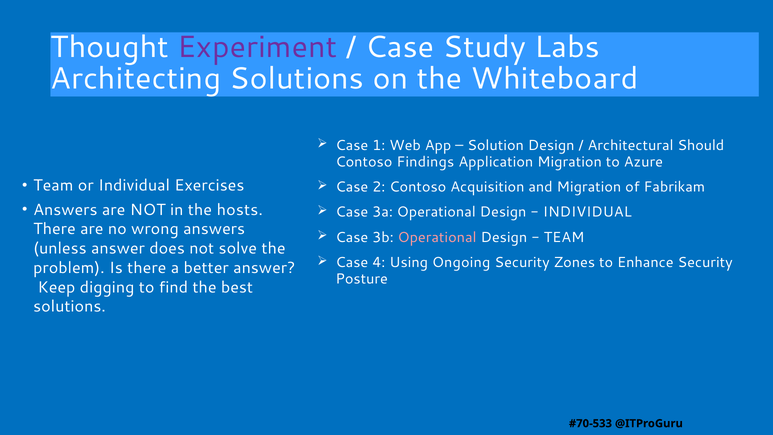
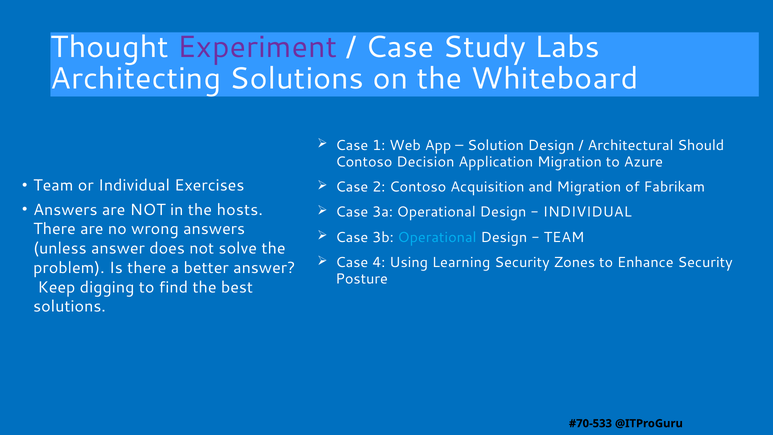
Findings: Findings -> Decision (425, 162)
Operational colour: pink -> light blue (437, 237)
Ongoing: Ongoing -> Learning (461, 263)
